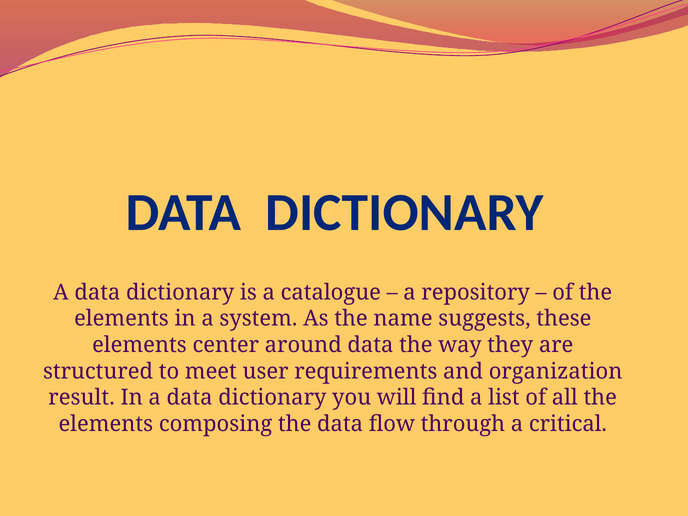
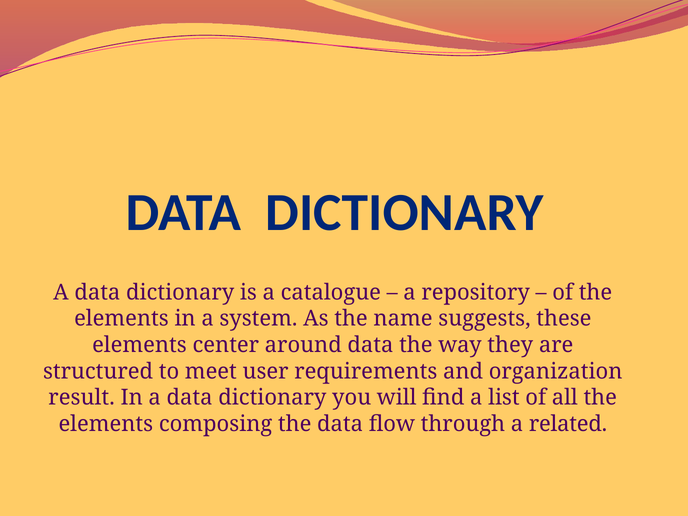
critical: critical -> related (568, 424)
